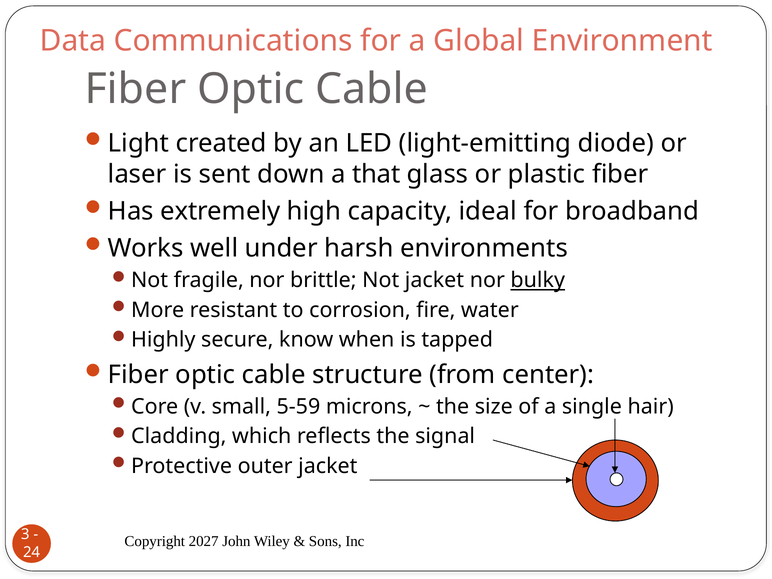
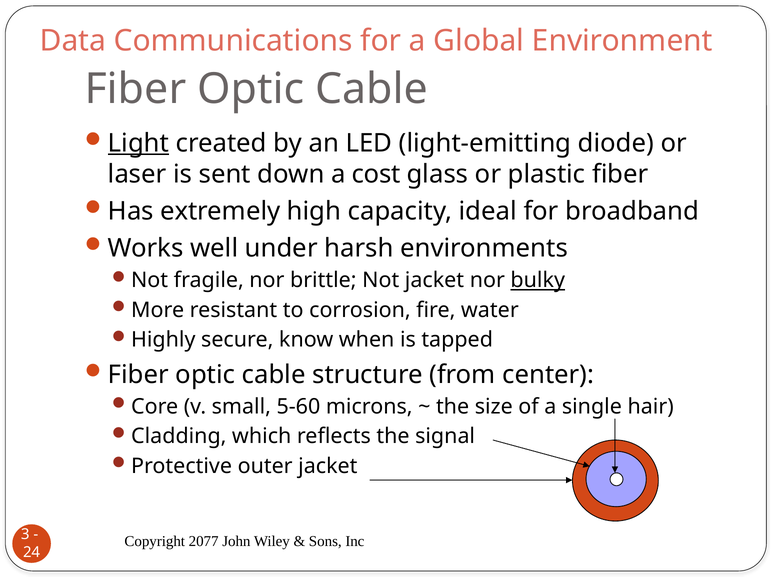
Light underline: none -> present (139, 143)
that: that -> cost (376, 174)
5-59: 5-59 -> 5-60 (298, 407)
2027: 2027 -> 2077 (204, 541)
